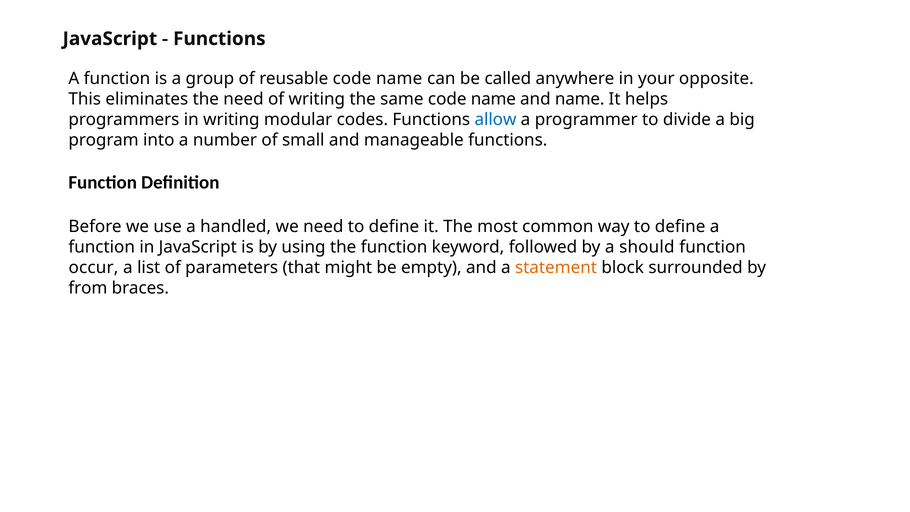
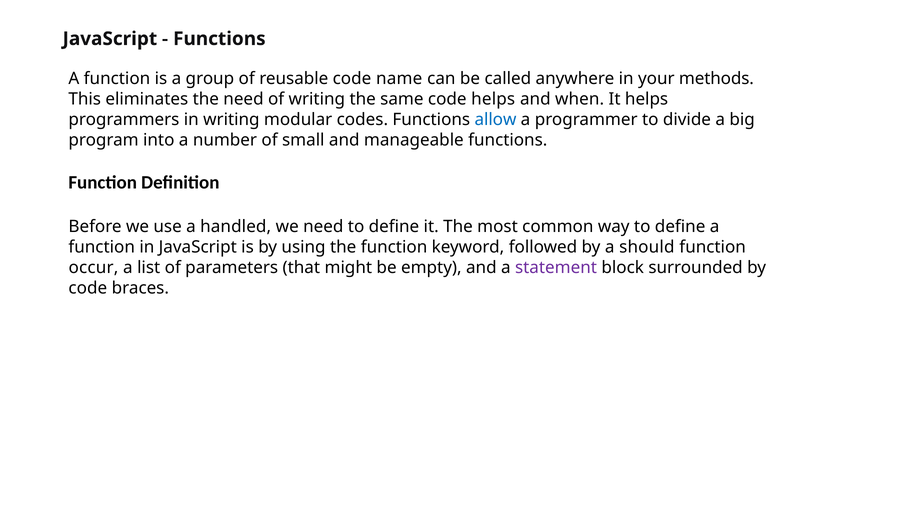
opposite: opposite -> methods (716, 79)
same code name: name -> helps (493, 99)
and name: name -> when (580, 99)
statement colour: orange -> purple (556, 267)
from: from -> code (88, 288)
